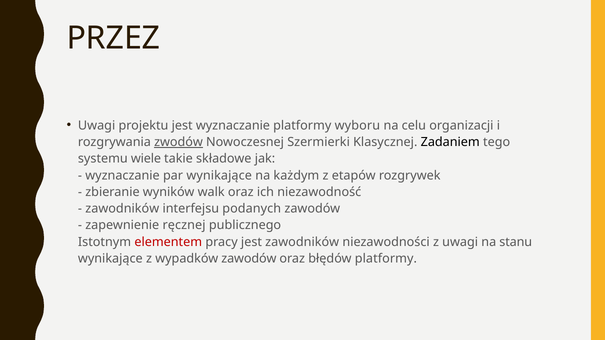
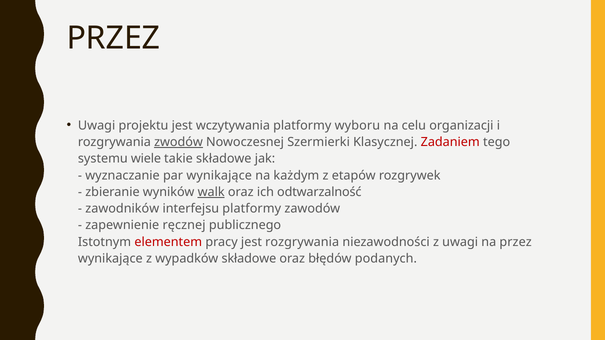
jest wyznaczanie: wyznaczanie -> wczytywania (233, 126)
Zadaniem colour: black -> red (450, 142)
walk underline: none -> present (211, 192)
niezawodność: niezawodność -> odtwarzalność (319, 192)
interfejsu podanych: podanych -> platformy (252, 209)
jest zawodników: zawodników -> rozgrywania (302, 242)
na stanu: stanu -> przez (516, 242)
wypadków zawodów: zawodów -> składowe (249, 259)
błędów platformy: platformy -> podanych (386, 259)
